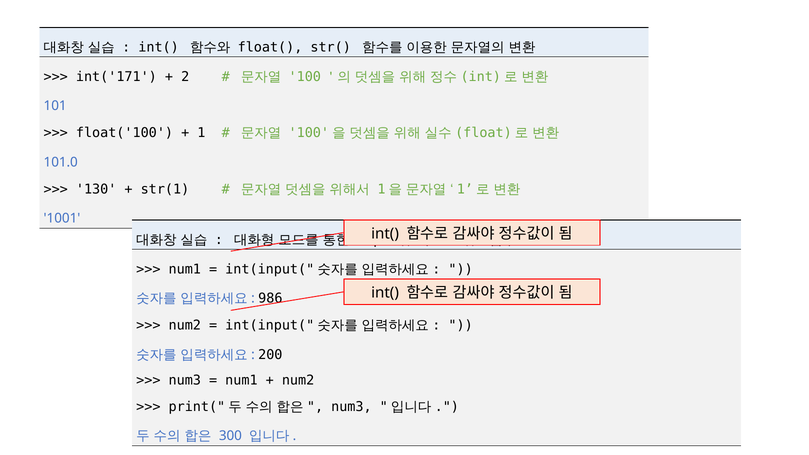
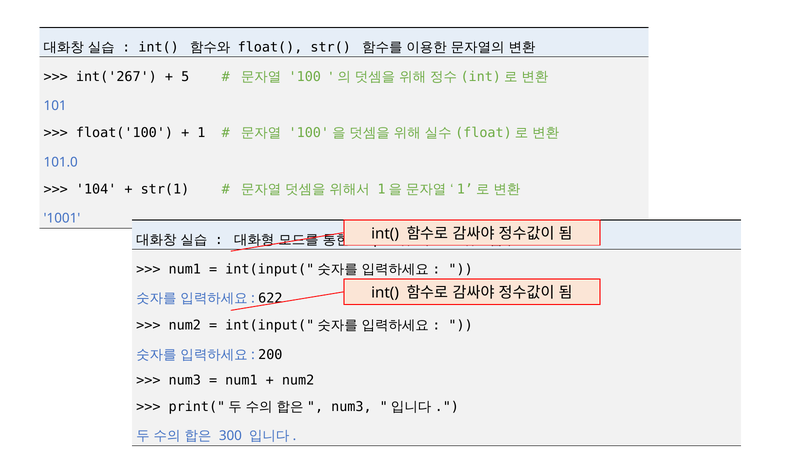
int('171: int('171 -> int('267 (116, 77)
2: 2 -> 5 (185, 77)
130: 130 -> 104 (96, 189)
986: 986 -> 622 (270, 298)
